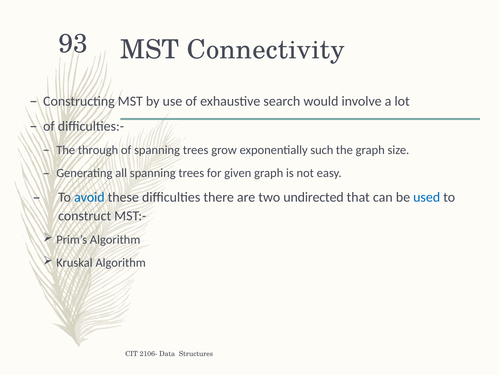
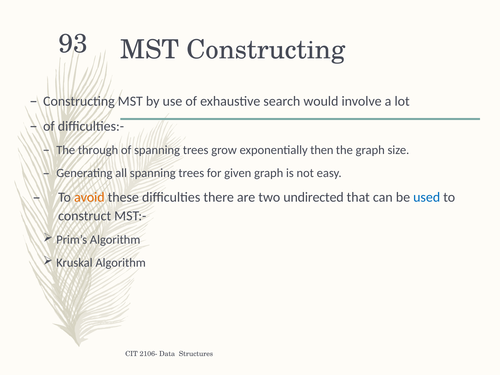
MST Connectivity: Connectivity -> Constructing (266, 50)
such: such -> then (322, 150)
avoid colour: blue -> orange (89, 197)
